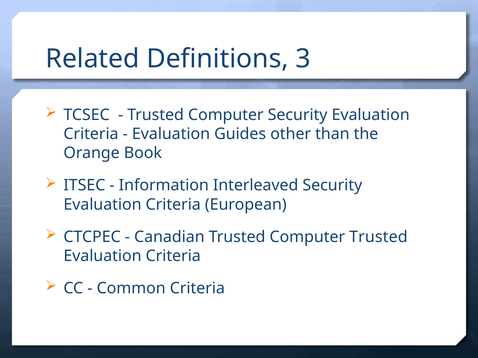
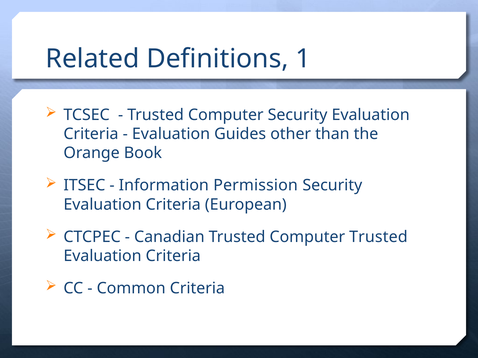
3: 3 -> 1 (303, 59)
Interleaved: Interleaved -> Permission (256, 186)
